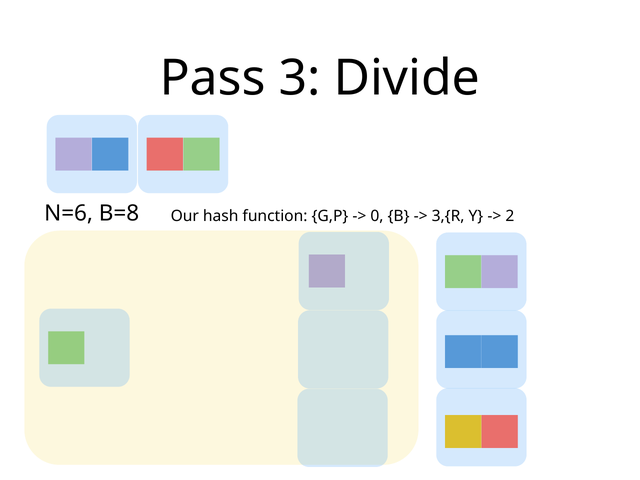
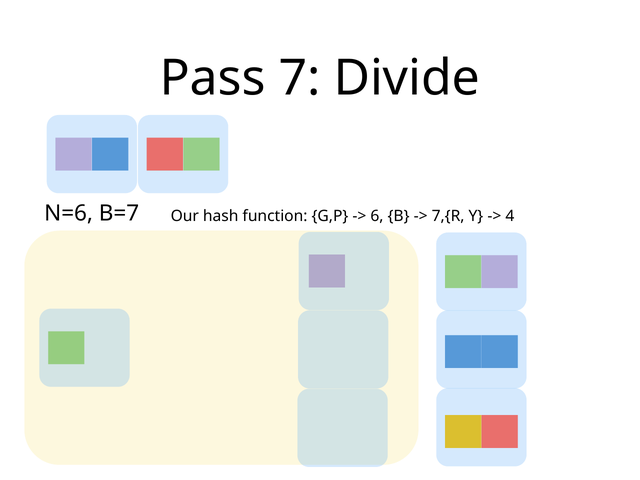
3: 3 -> 7 (300, 78)
B=8: B=8 -> B=7 (119, 213)
0: 0 -> 6 (377, 216)
3,{R: 3,{R -> 7,{R (448, 216)
2: 2 -> 4 (510, 216)
